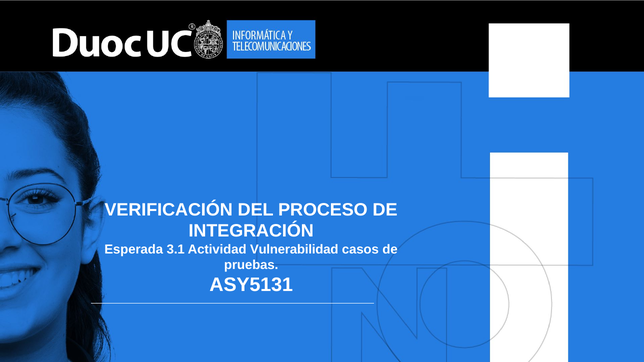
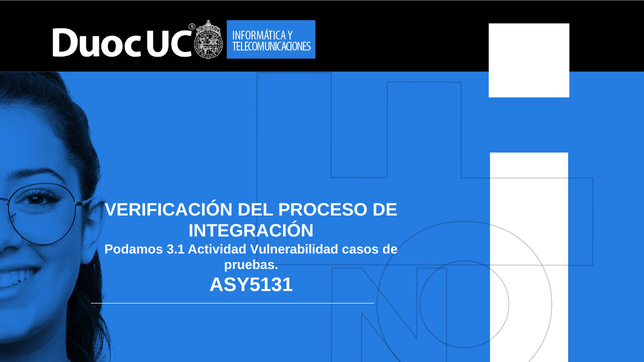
Esperada: Esperada -> Podamos (134, 249)
